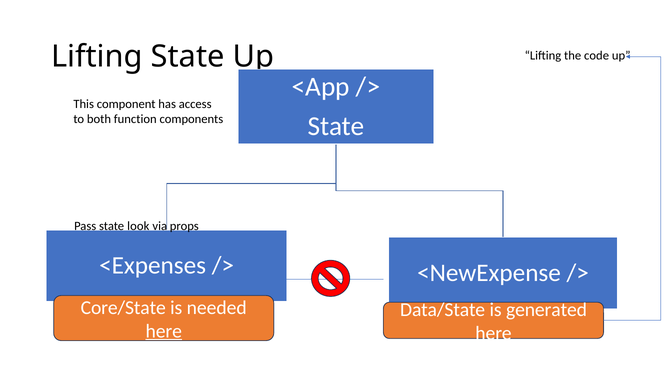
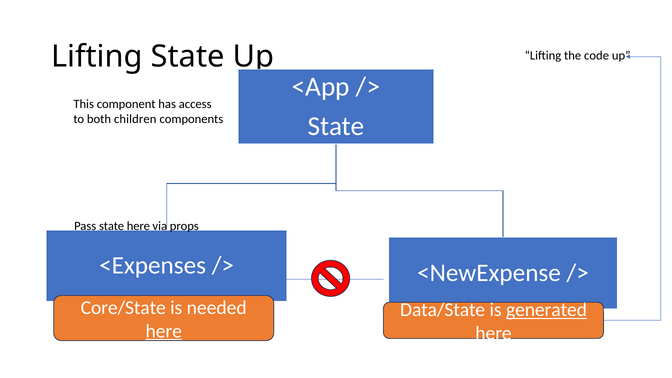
function: function -> children (135, 119)
state look: look -> here (138, 226)
generated underline: none -> present (547, 310)
